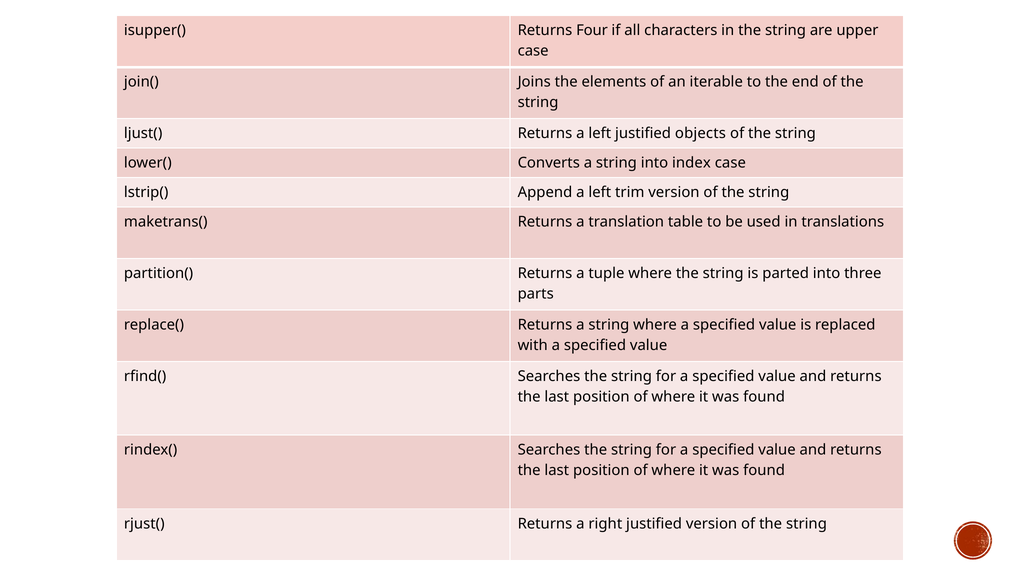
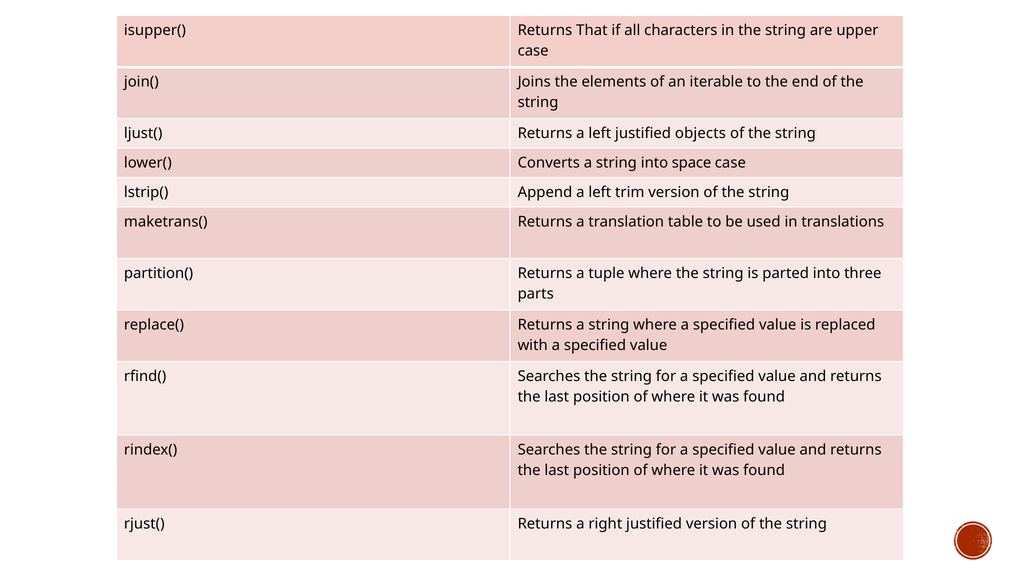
Four: Four -> That (592, 31)
index: index -> space (692, 163)
